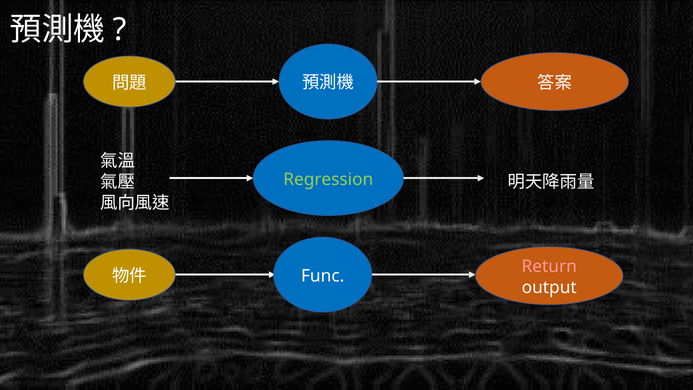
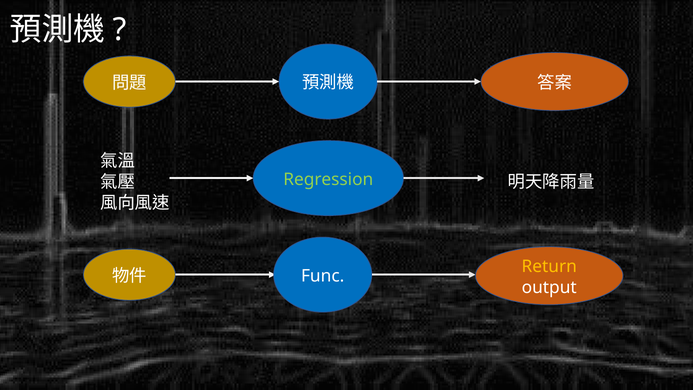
Return colour: pink -> yellow (549, 266)
